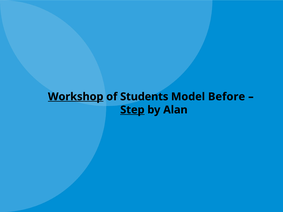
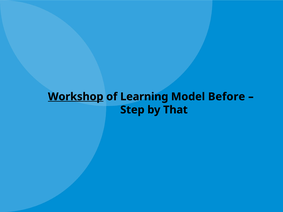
Students: Students -> Learning (144, 97)
Step underline: present -> none (132, 110)
Alan: Alan -> That (175, 110)
